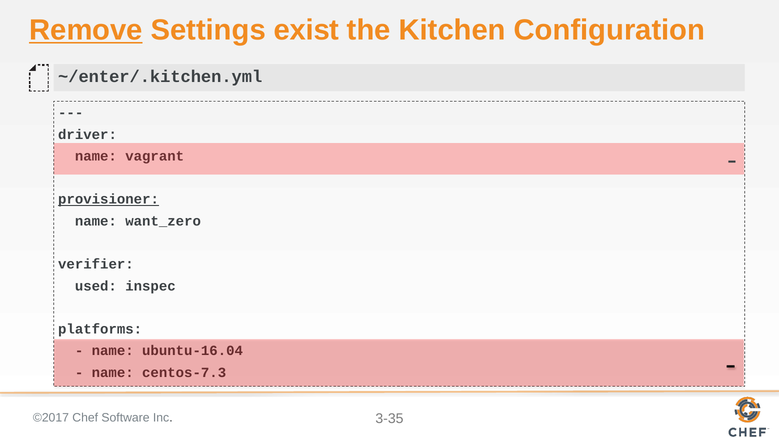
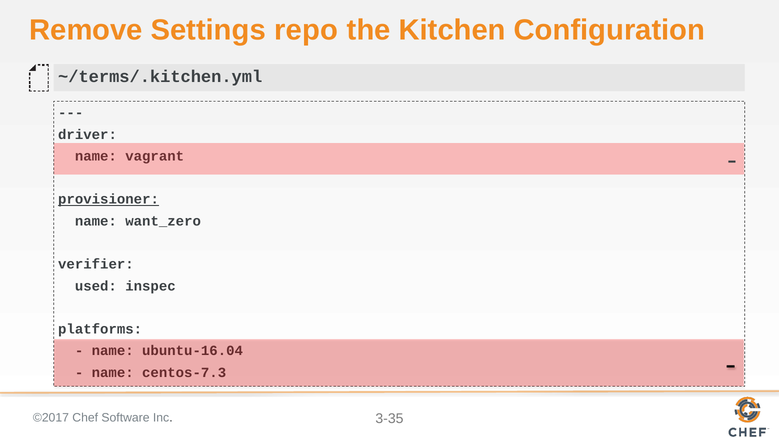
Remove underline: present -> none (86, 30)
exist: exist -> repo (306, 30)
~/enter/.kitchen.yml: ~/enter/.kitchen.yml -> ~/terms/.kitchen.yml (160, 77)
